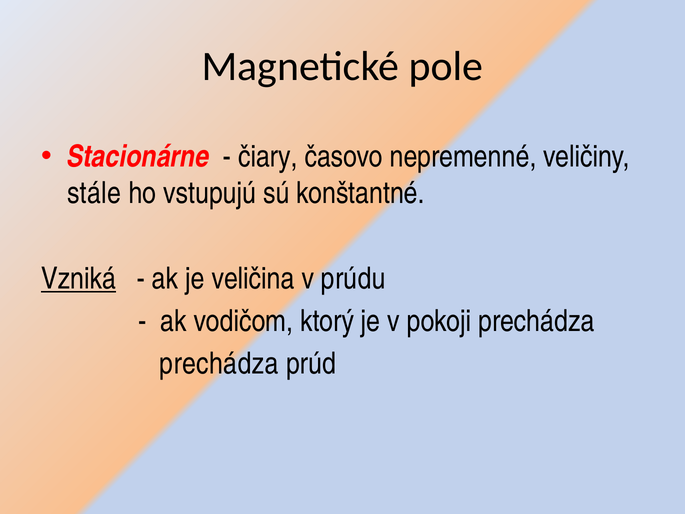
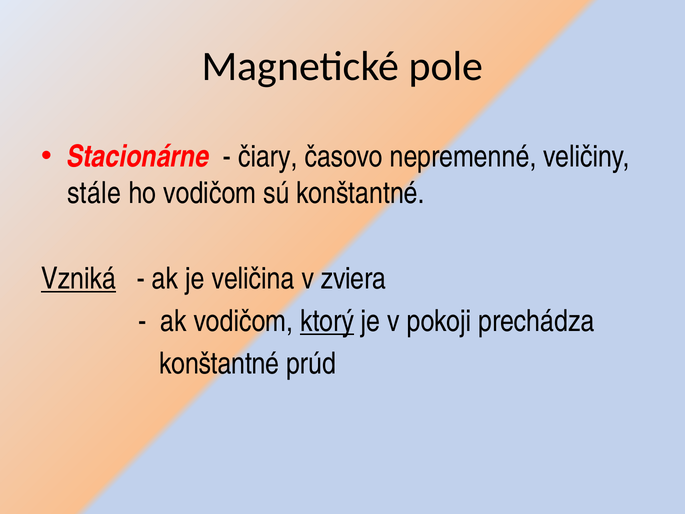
ho vstupujú: vstupujú -> vodičom (210, 193)
prúdu: prúdu -> zviera (353, 278)
ktorý underline: none -> present (327, 321)
prechádza: prechádza -> konštantné (219, 364)
